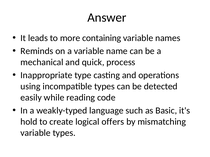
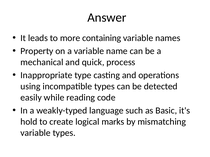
Reminds: Reminds -> Property (37, 51)
offers: offers -> marks (113, 122)
